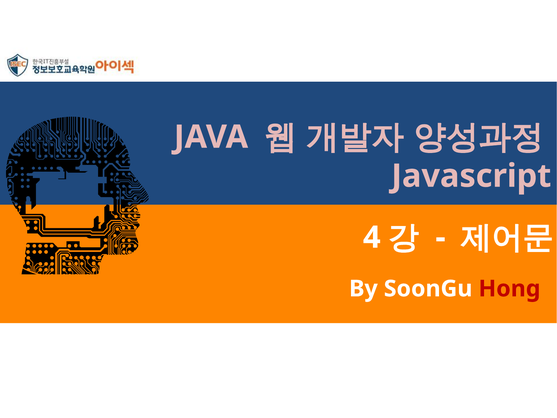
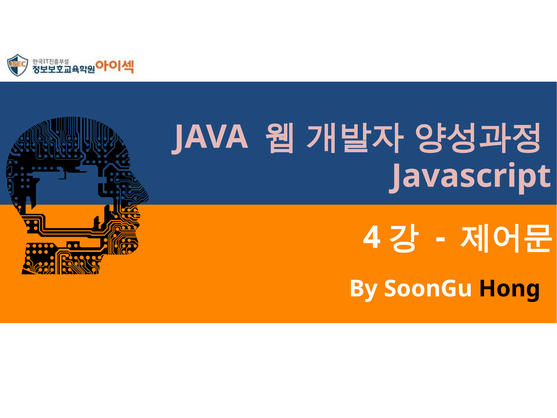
Hong colour: red -> black (509, 289)
